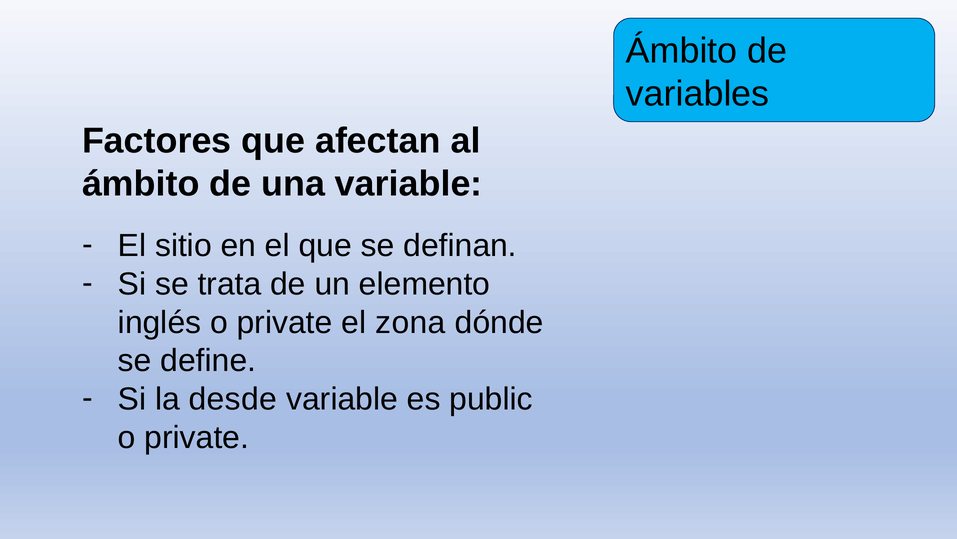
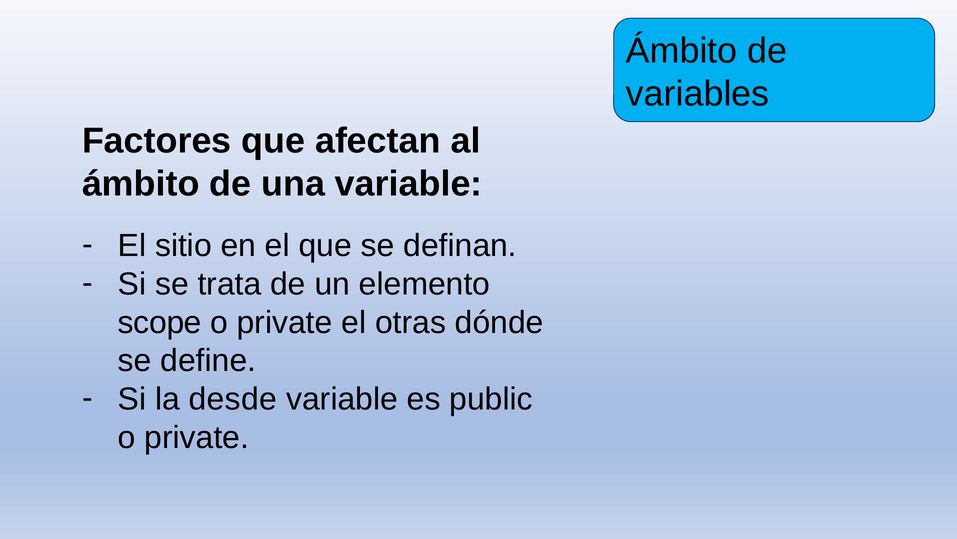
inglés: inglés -> scope (160, 322)
zona: zona -> otras (411, 322)
